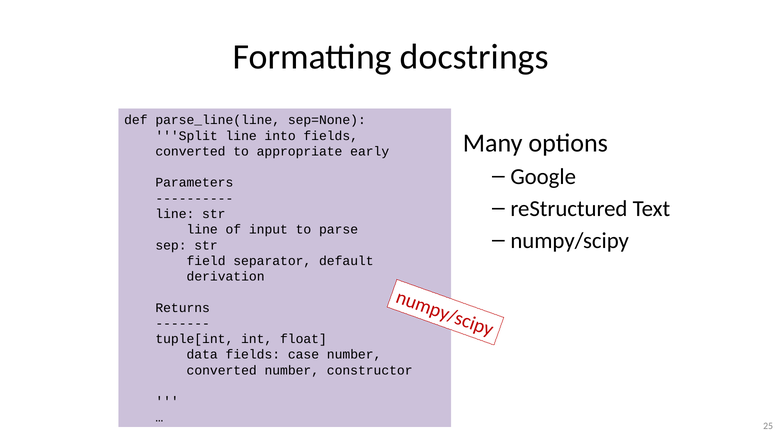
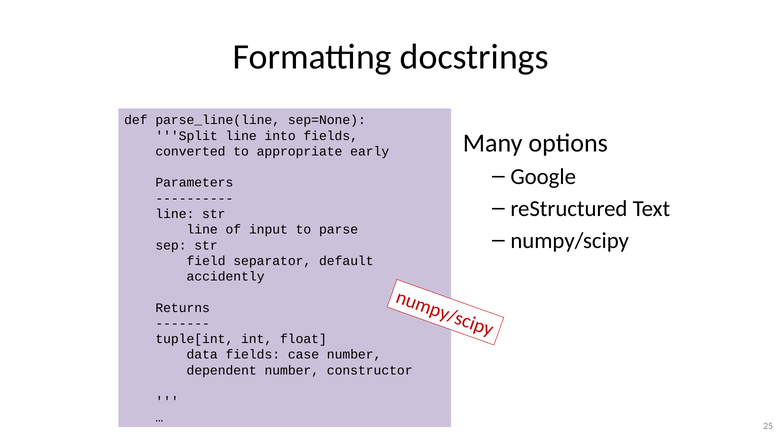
derivation: derivation -> accidently (226, 276)
converted: converted -> dependent (222, 370)
